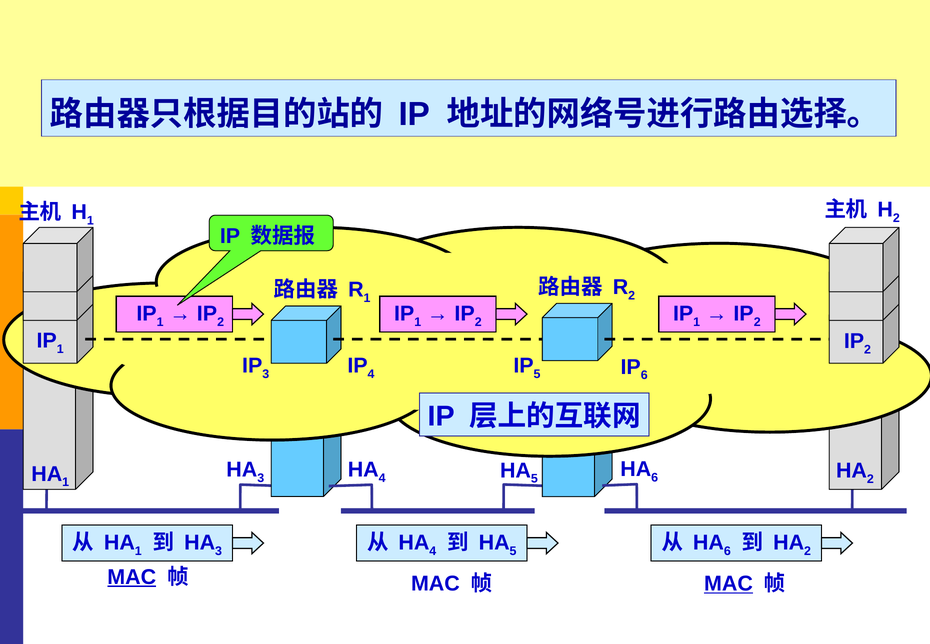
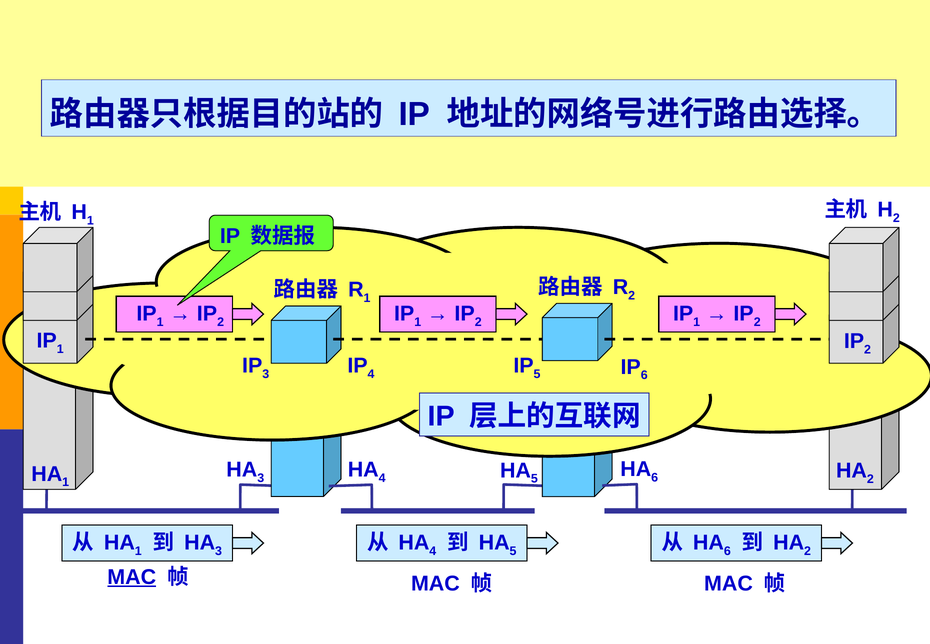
MAC underline: present -> none (728, 584)
